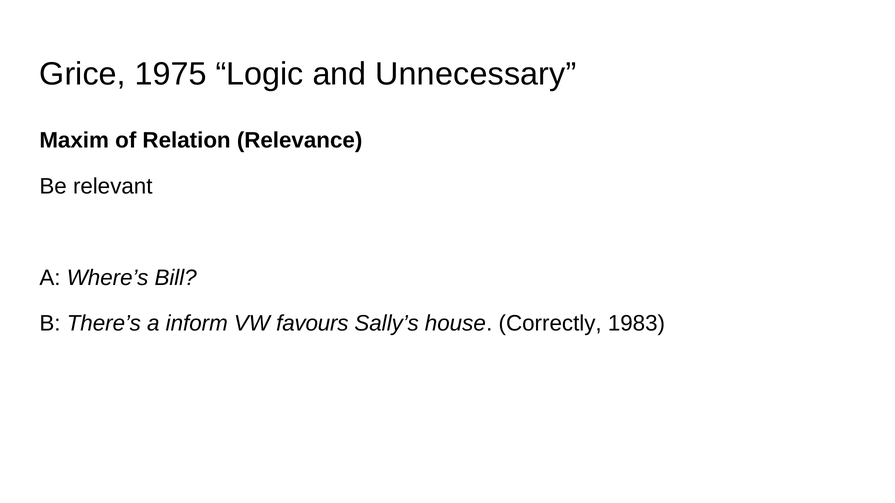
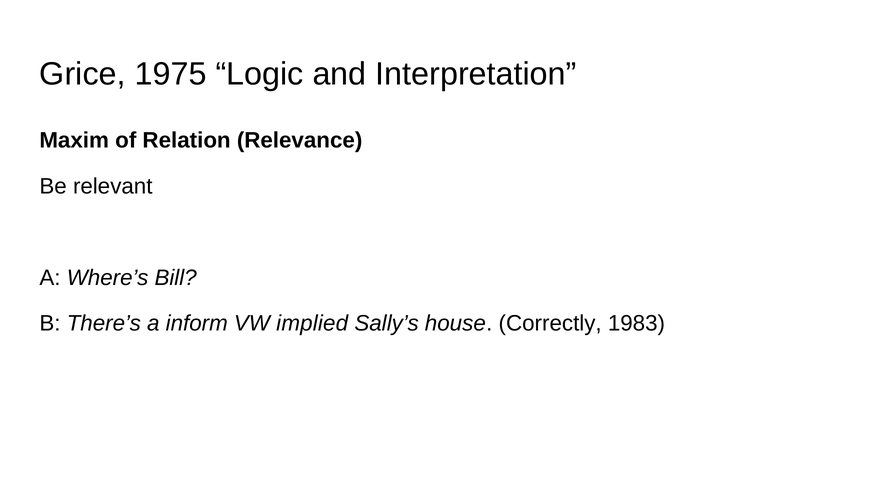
Unnecessary: Unnecessary -> Interpretation (476, 74)
favours: favours -> implied (312, 324)
